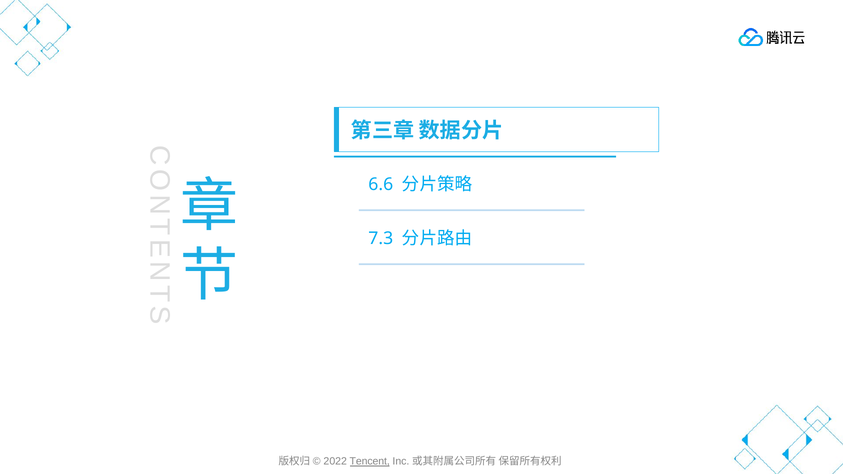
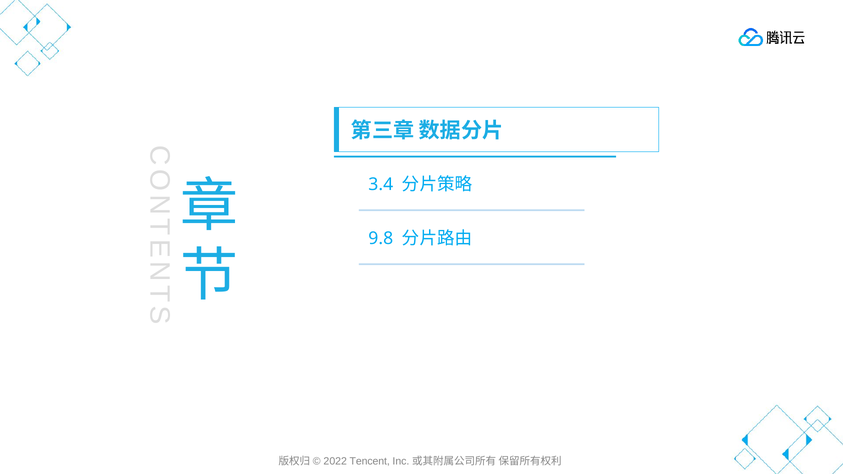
6.6: 6.6 -> 3.4 (381, 184)
7.3: 7.3 -> 9.8 (381, 238)
Tencent underline: present -> none (370, 462)
